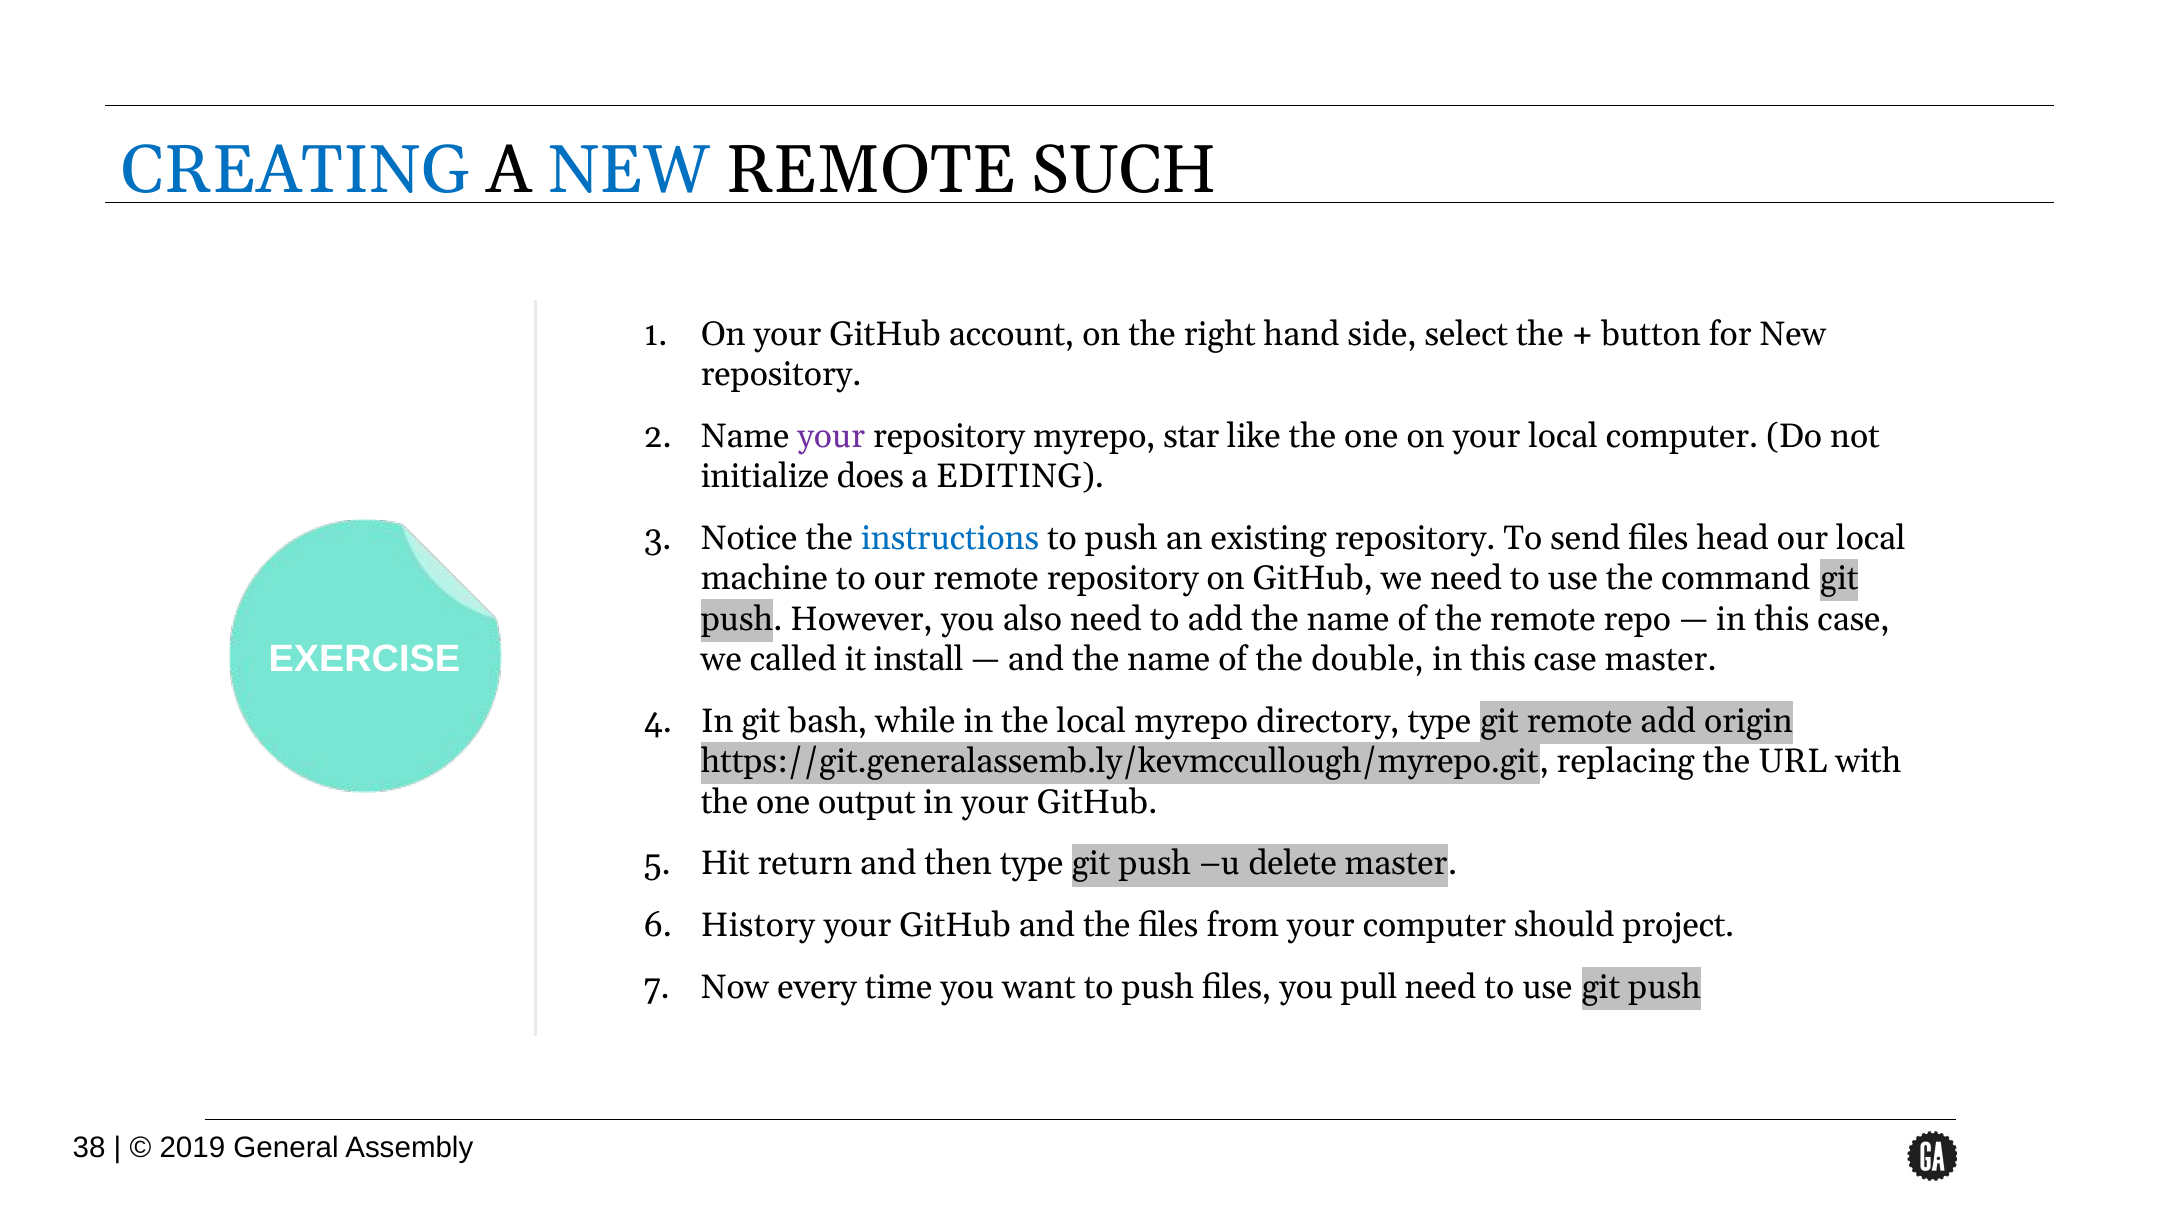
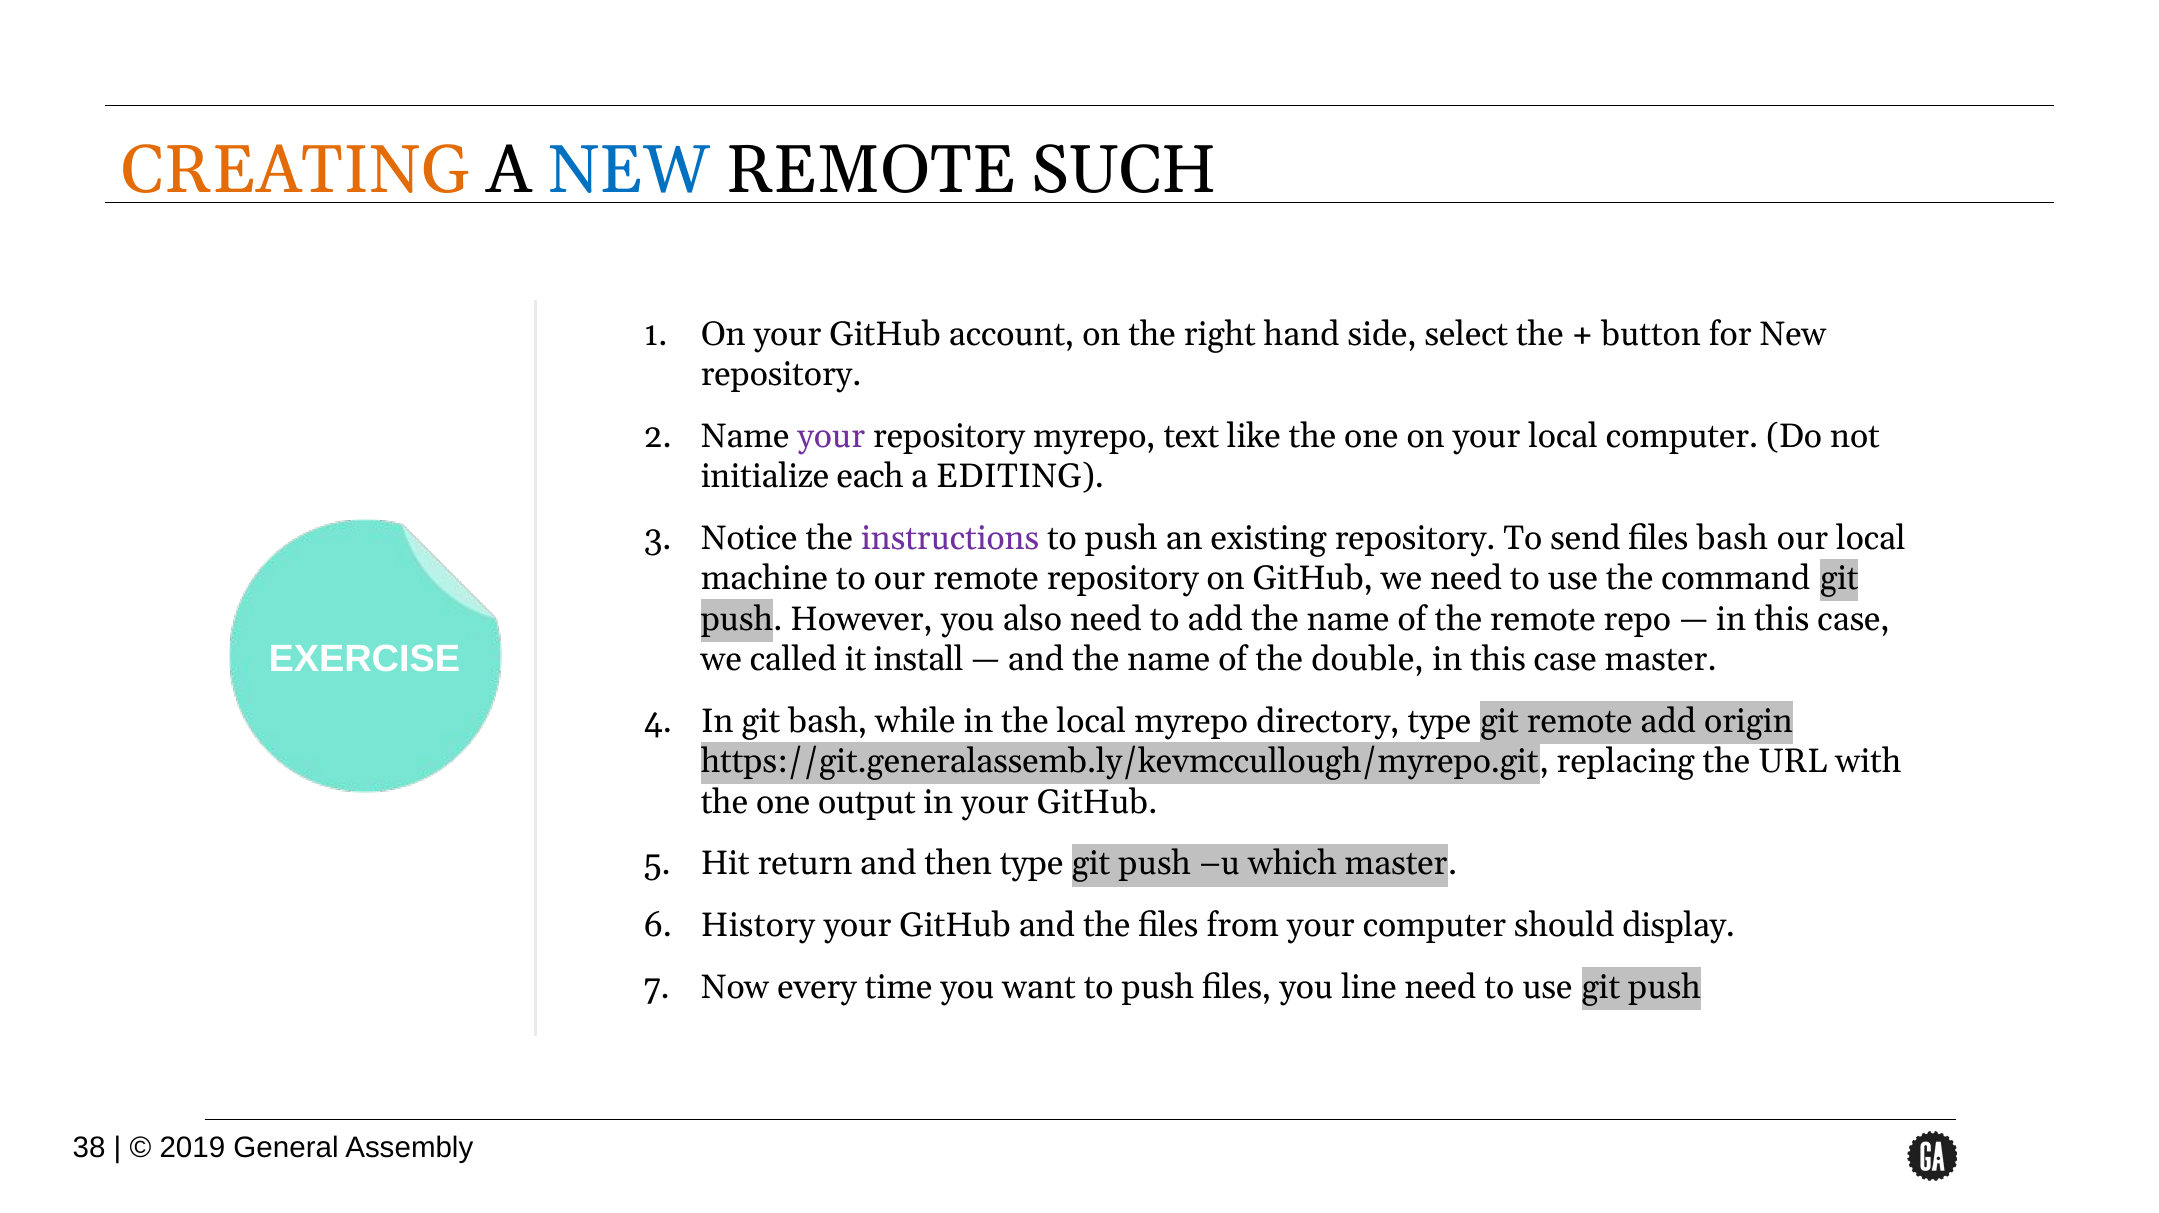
CREATING colour: blue -> orange (296, 171)
star: star -> text (1191, 436)
does: does -> each (870, 476)
instructions colour: blue -> purple (950, 538)
files head: head -> bash (1732, 538)
delete: delete -> which (1293, 863)
project: project -> display (1679, 925)
pull: pull -> line (1369, 986)
